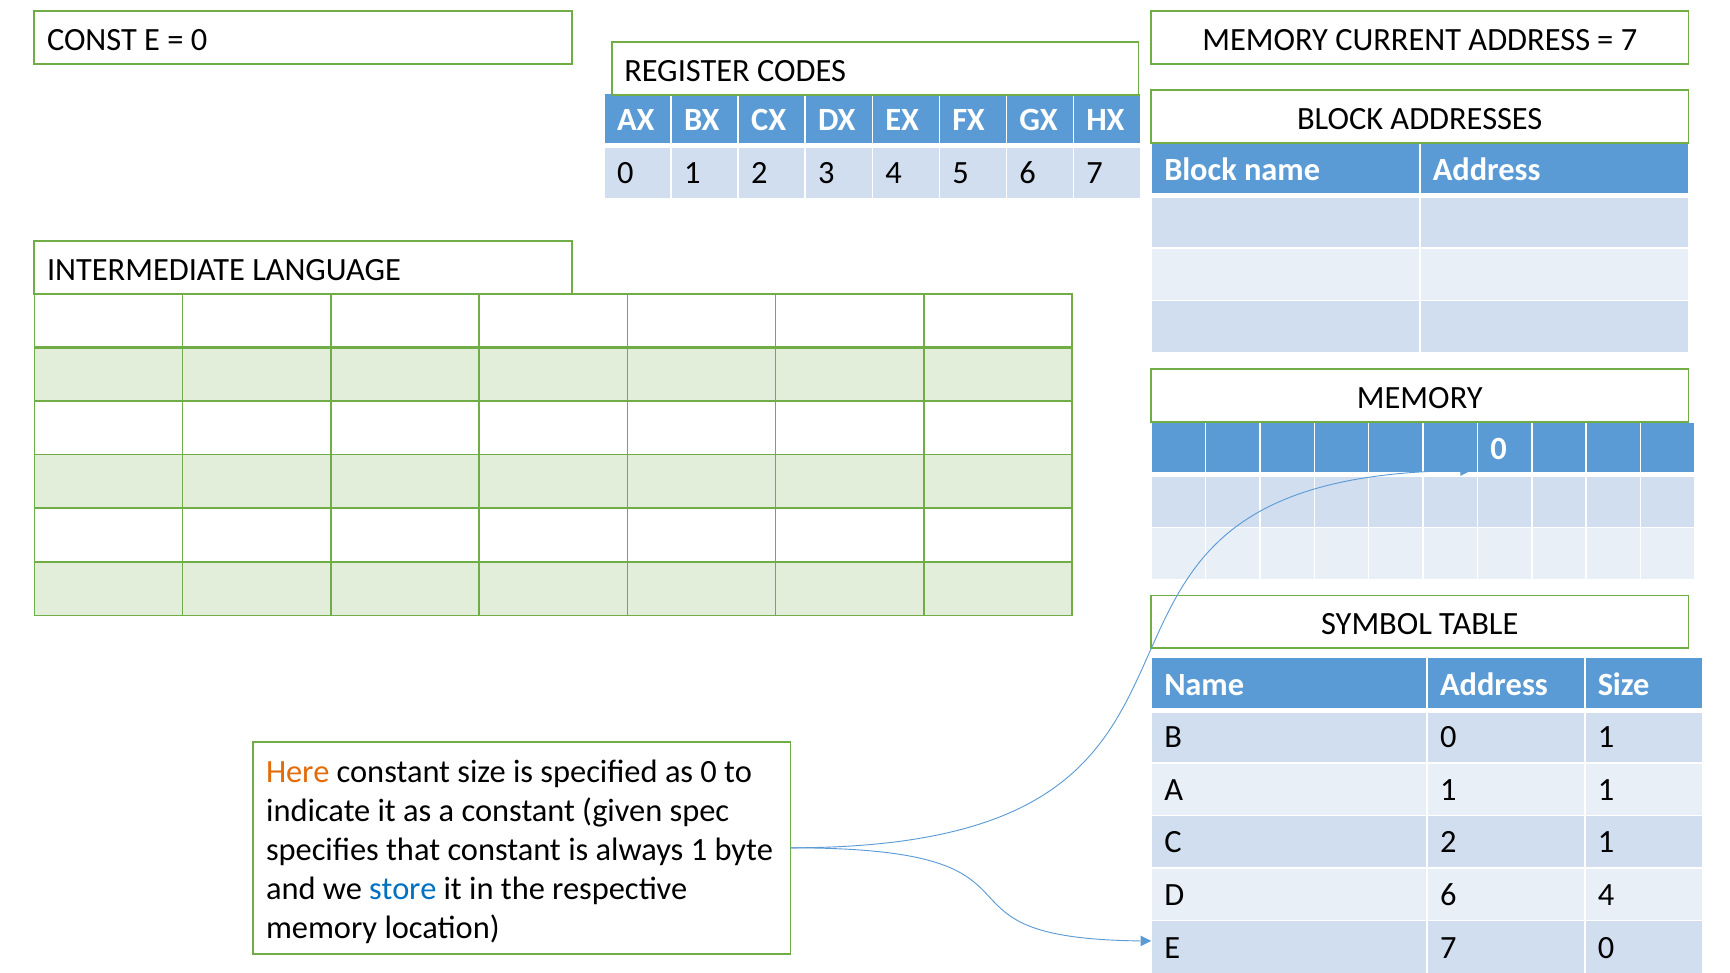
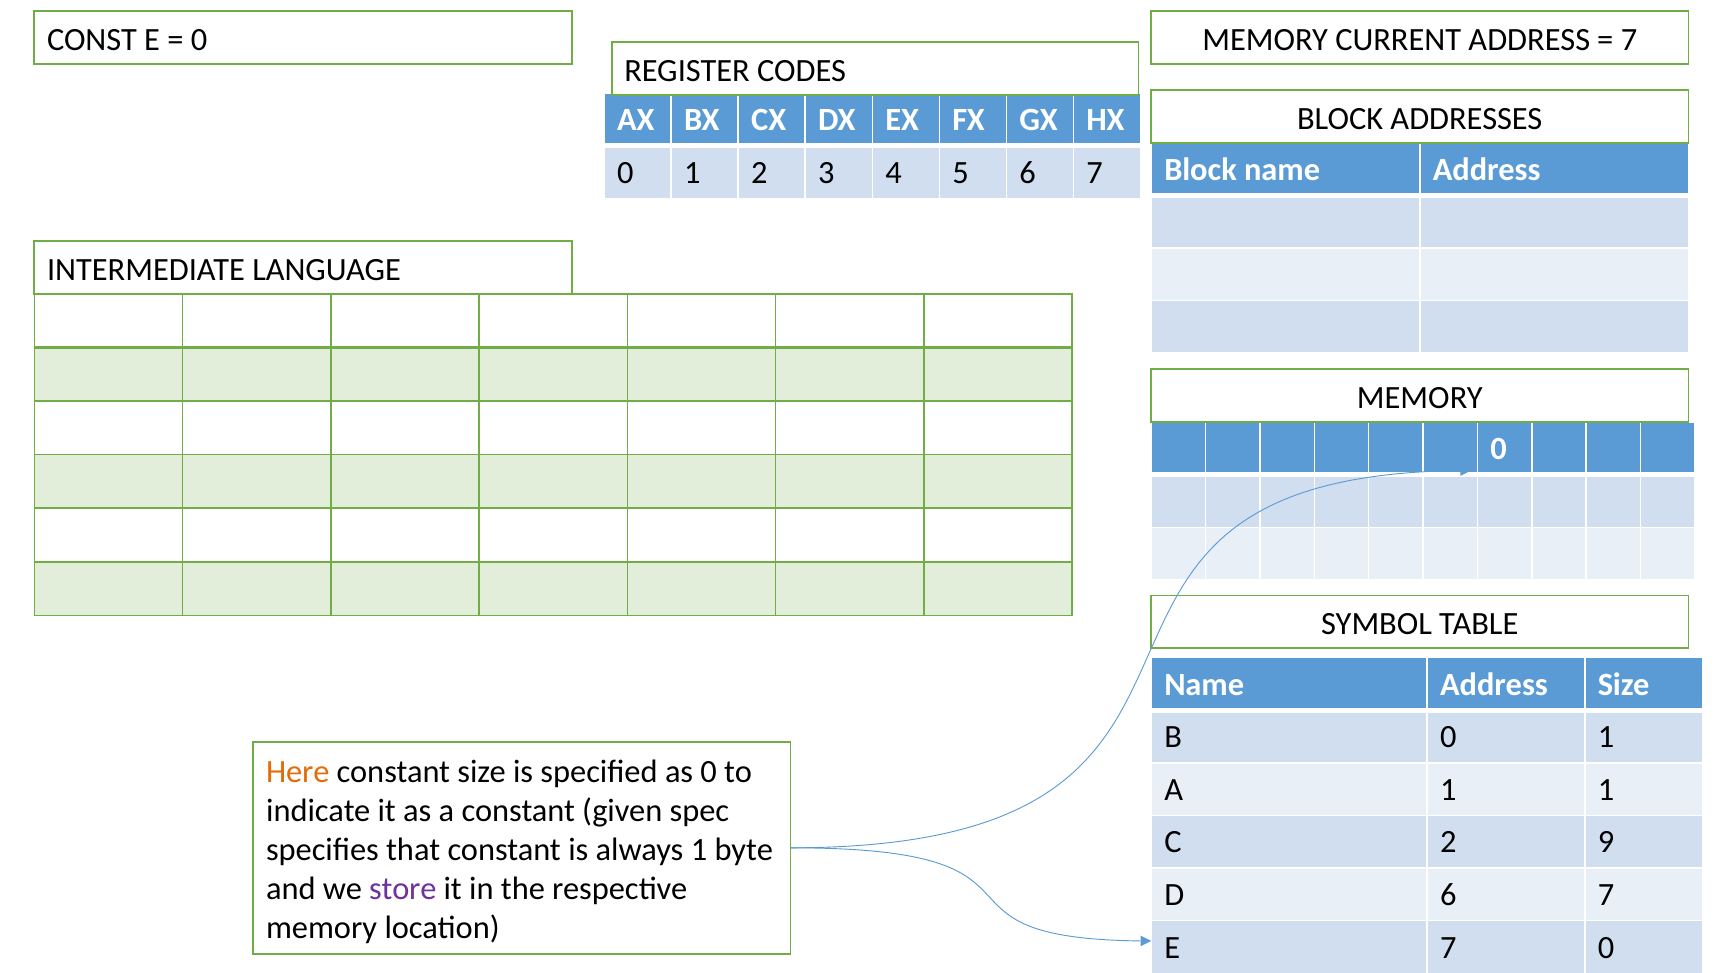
2 1: 1 -> 9 (1606, 842)
store colour: blue -> purple (403, 889)
D 6 4: 4 -> 7 (1606, 895)
